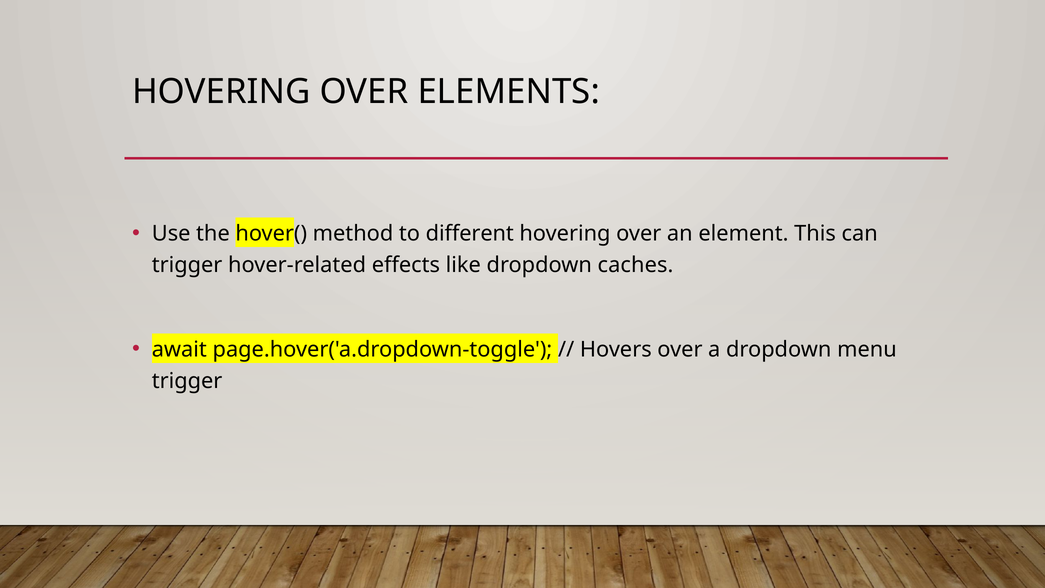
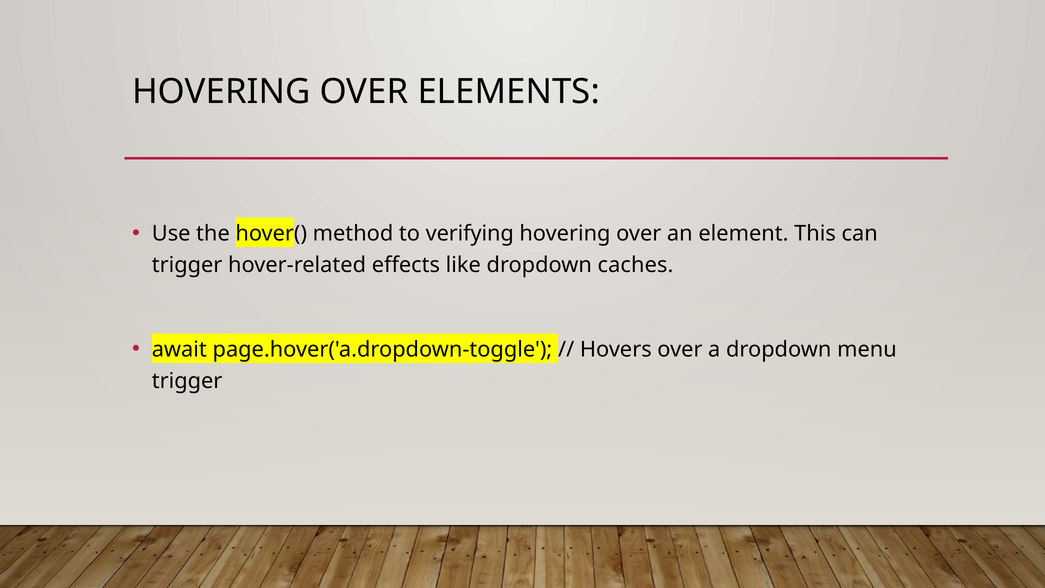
different: different -> verifying (470, 234)
